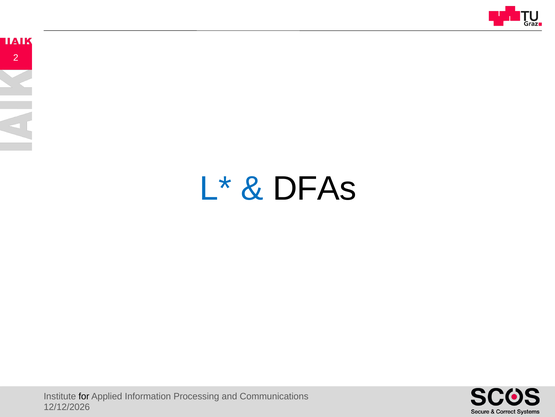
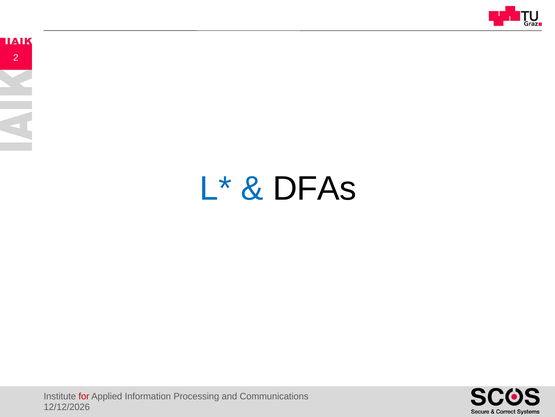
for colour: black -> red (84, 396)
